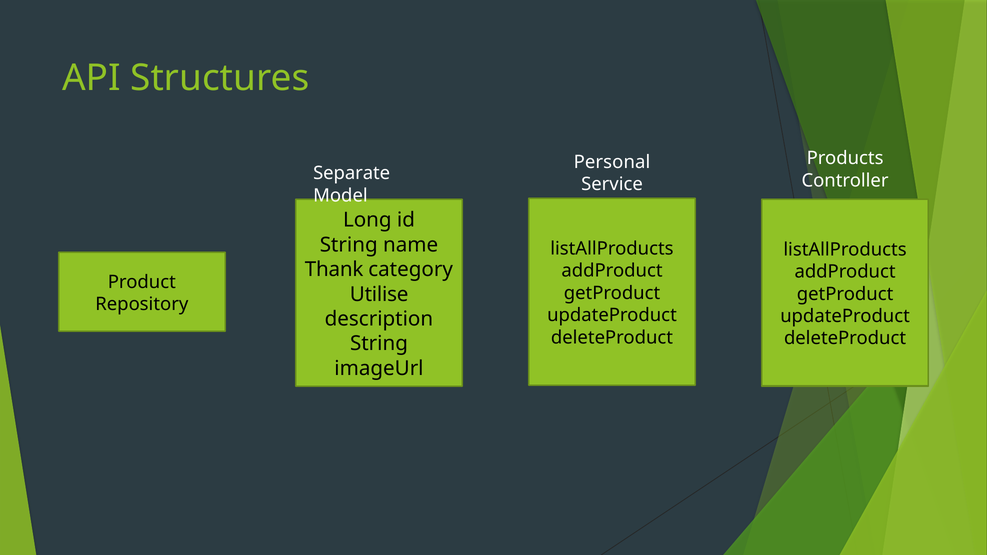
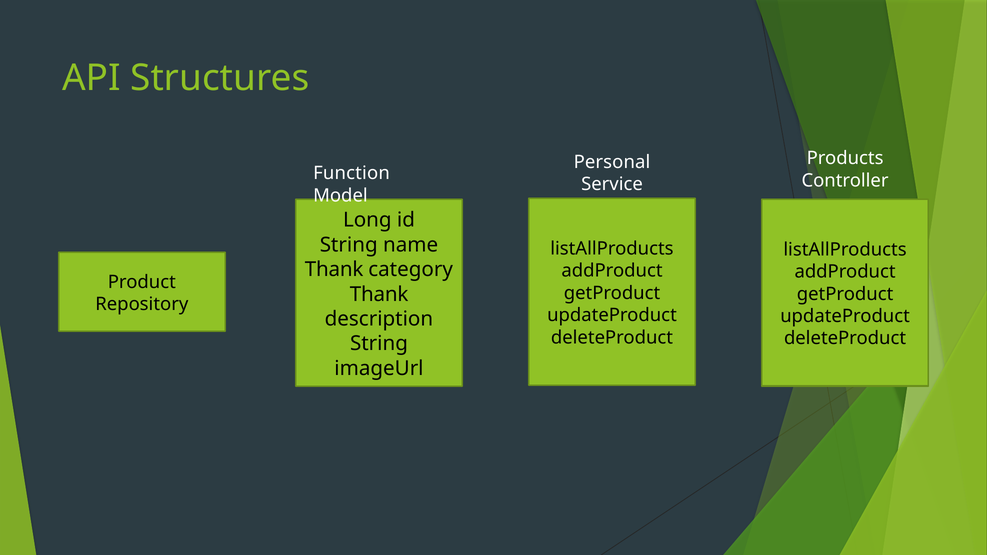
Separate: Separate -> Function (351, 173)
Utilise: Utilise -> Thank (379, 294)
